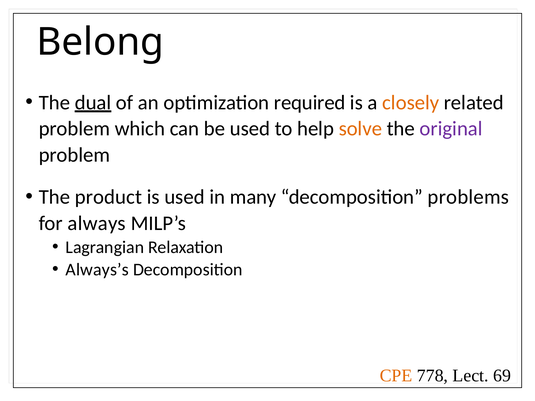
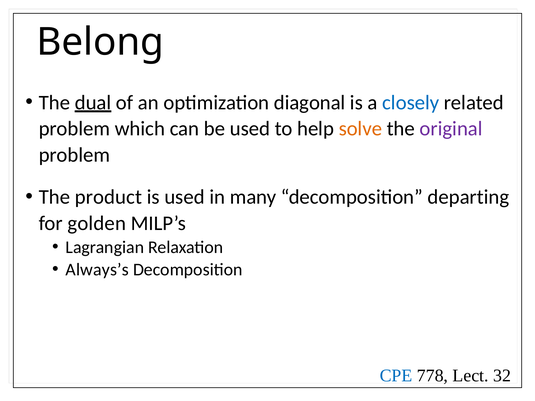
required: required -> diagonal (310, 103)
closely colour: orange -> blue (411, 103)
problems: problems -> departing (468, 197)
always: always -> golden (97, 223)
CPE colour: orange -> blue (396, 376)
69: 69 -> 32 (502, 376)
